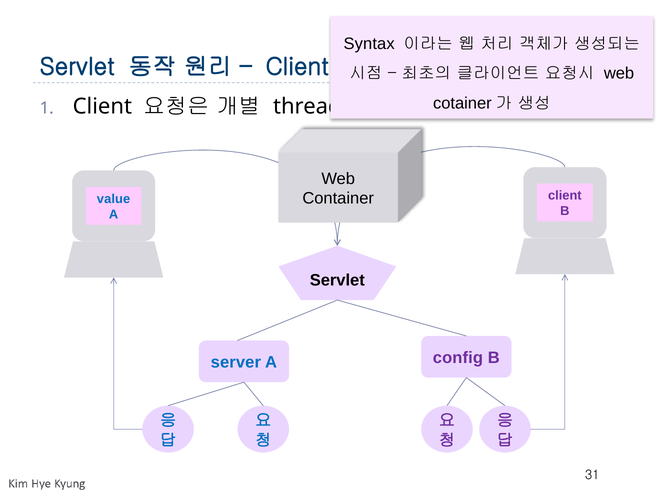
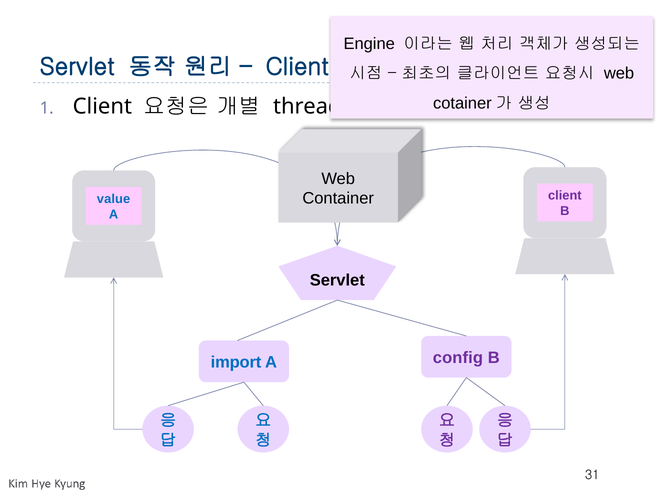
Syntax: Syntax -> Engine (369, 44)
server: server -> import (236, 362)
